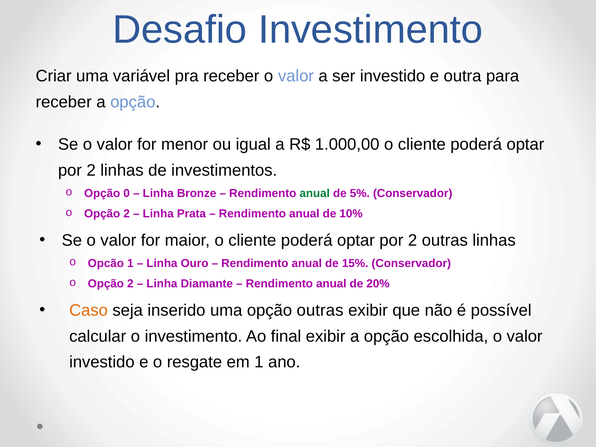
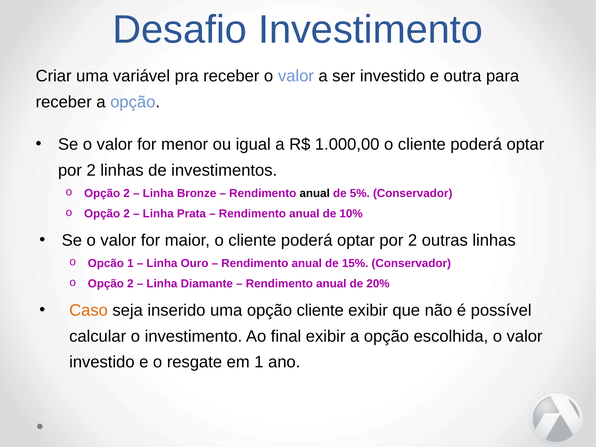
0: 0 -> 2 (127, 193)
anual colour: green -> black (315, 193)
opção outras: outras -> cliente (320, 310)
